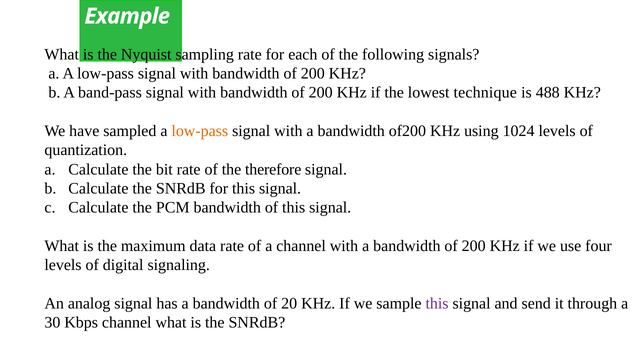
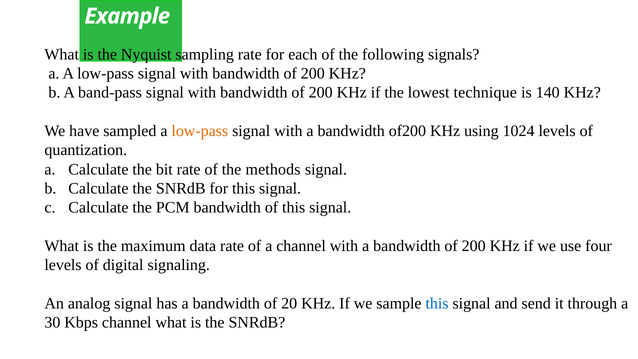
488: 488 -> 140 (548, 93)
therefore: therefore -> methods (273, 169)
this colour: purple -> blue (437, 303)
